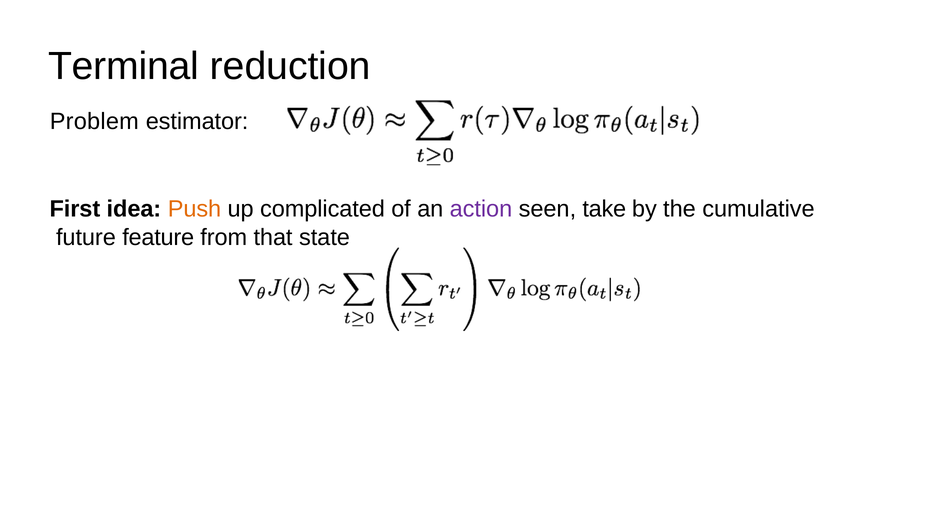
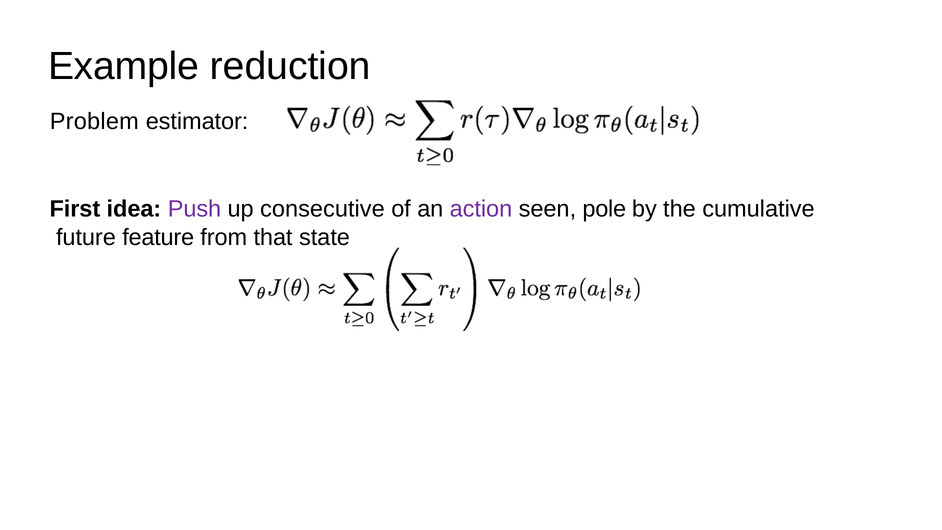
Terminal: Terminal -> Example (124, 67)
Push colour: orange -> purple (194, 209)
complicated: complicated -> consecutive (322, 209)
take: take -> pole (604, 209)
